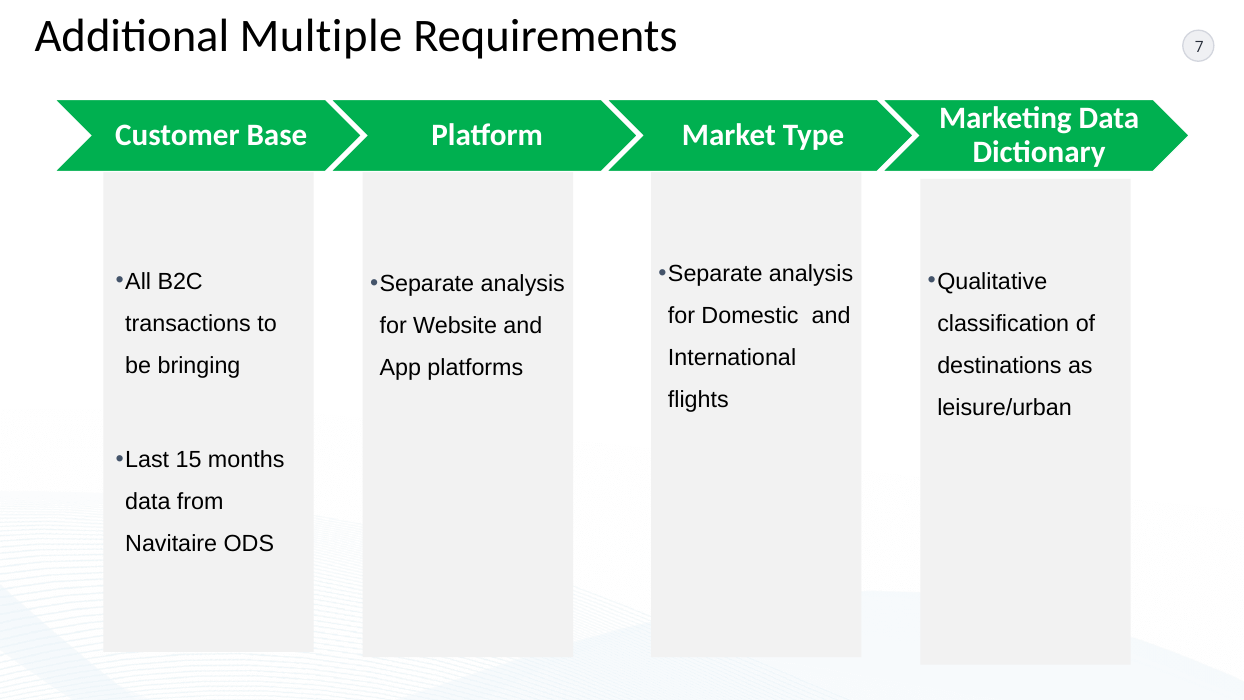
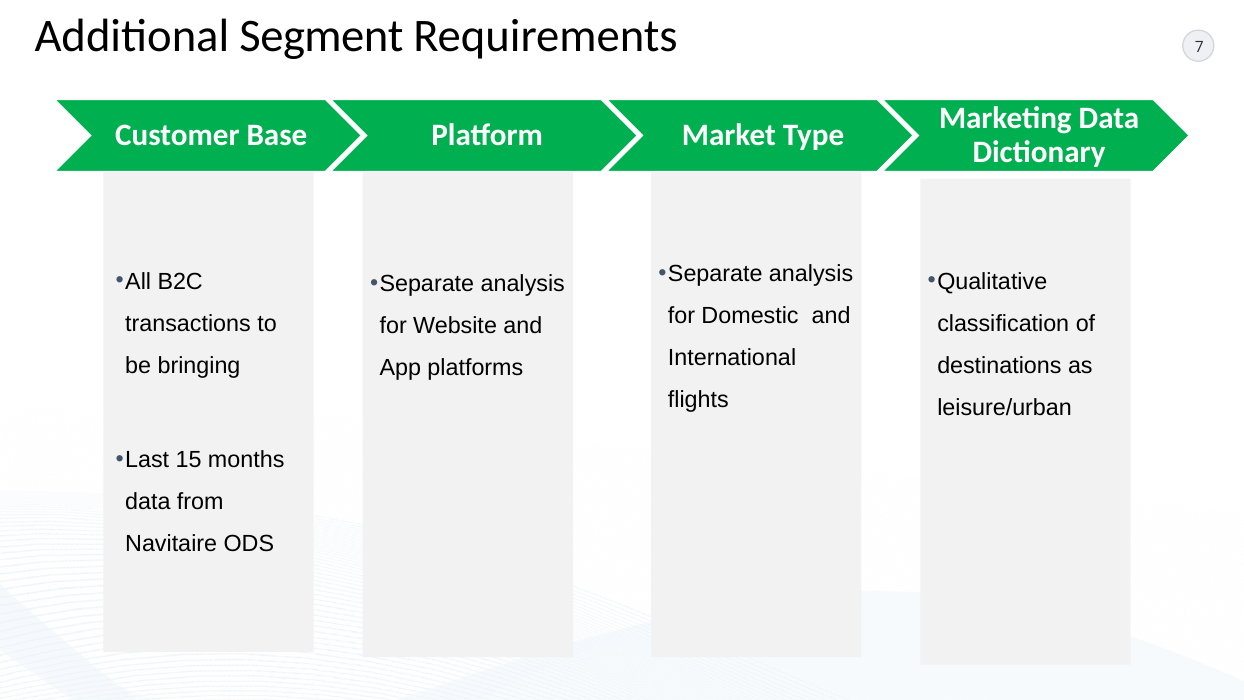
Multiple: Multiple -> Segment (321, 36)
